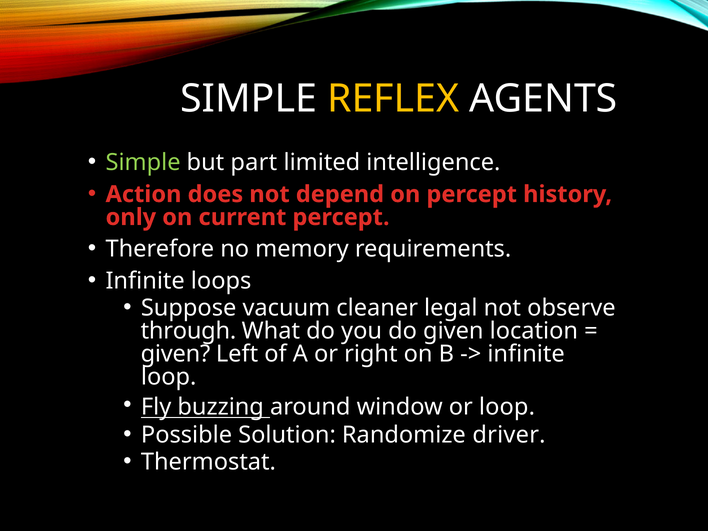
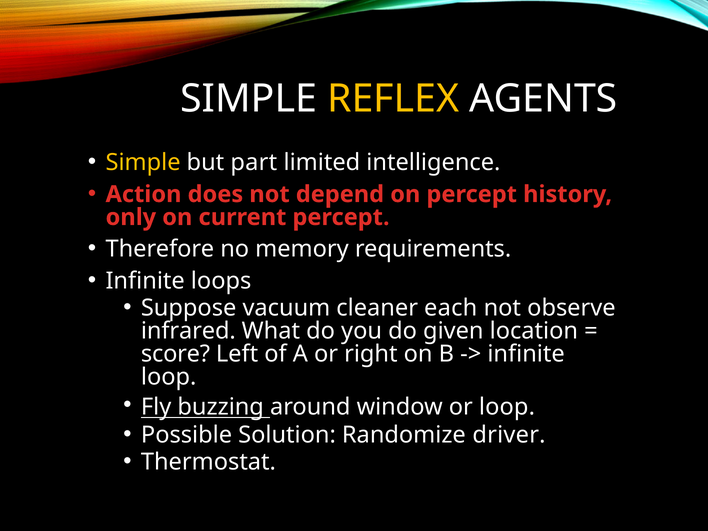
Simple colour: light green -> yellow (143, 163)
legal: legal -> each (451, 308)
through: through -> infrared (188, 331)
given: given -> score (175, 354)
